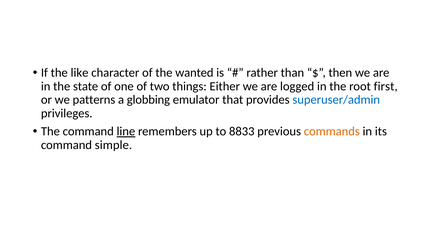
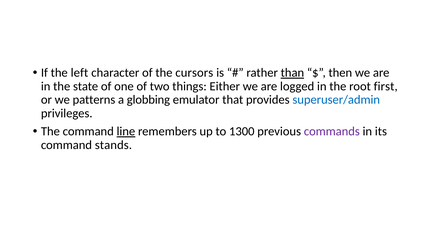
like: like -> left (79, 73)
wanted: wanted -> cursors (194, 73)
than underline: none -> present (292, 73)
8833: 8833 -> 1300 (242, 132)
commands colour: orange -> purple (332, 132)
simple: simple -> stands (113, 145)
